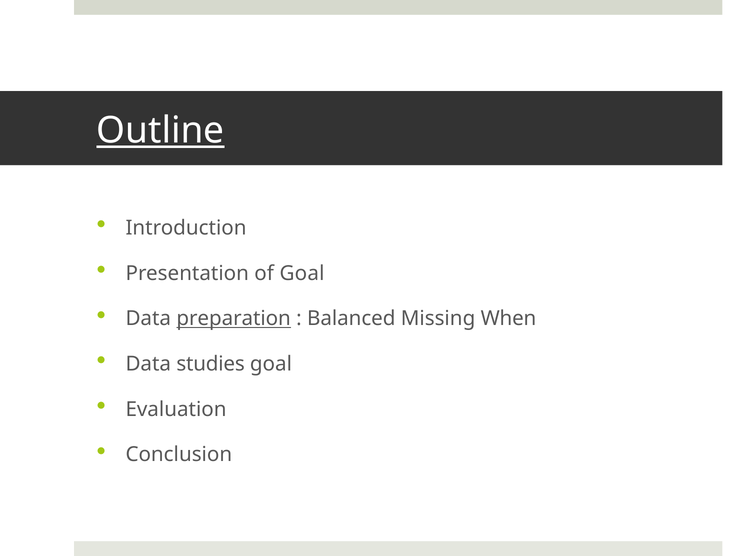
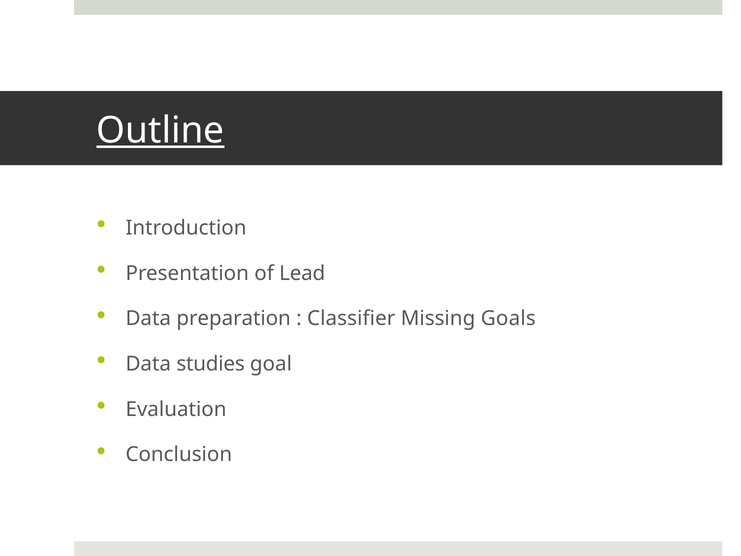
of Goal: Goal -> Lead (302, 273)
preparation underline: present -> none (234, 318)
Balanced: Balanced -> Classifier (351, 318)
When: When -> Goals (508, 318)
